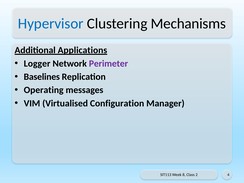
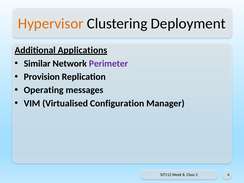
Hypervisor colour: blue -> orange (51, 24)
Mechanisms: Mechanisms -> Deployment (188, 24)
Logger: Logger -> Similar (37, 64)
Baselines: Baselines -> Provision (42, 77)
